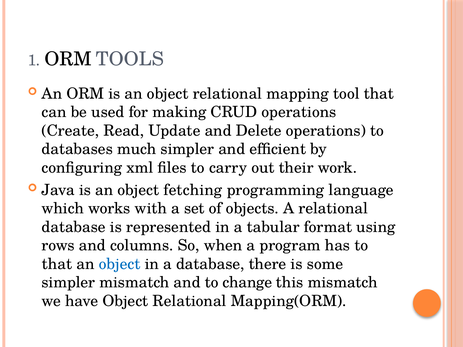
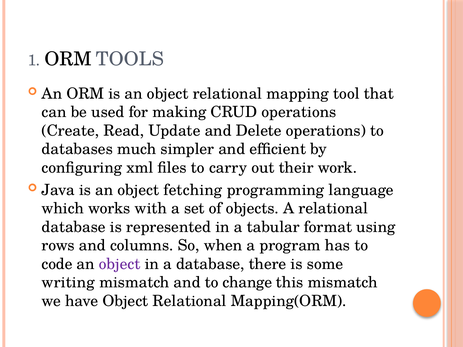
that: that -> code (57, 264)
object colour: blue -> purple (120, 264)
simpler: simpler -> writing (68, 283)
